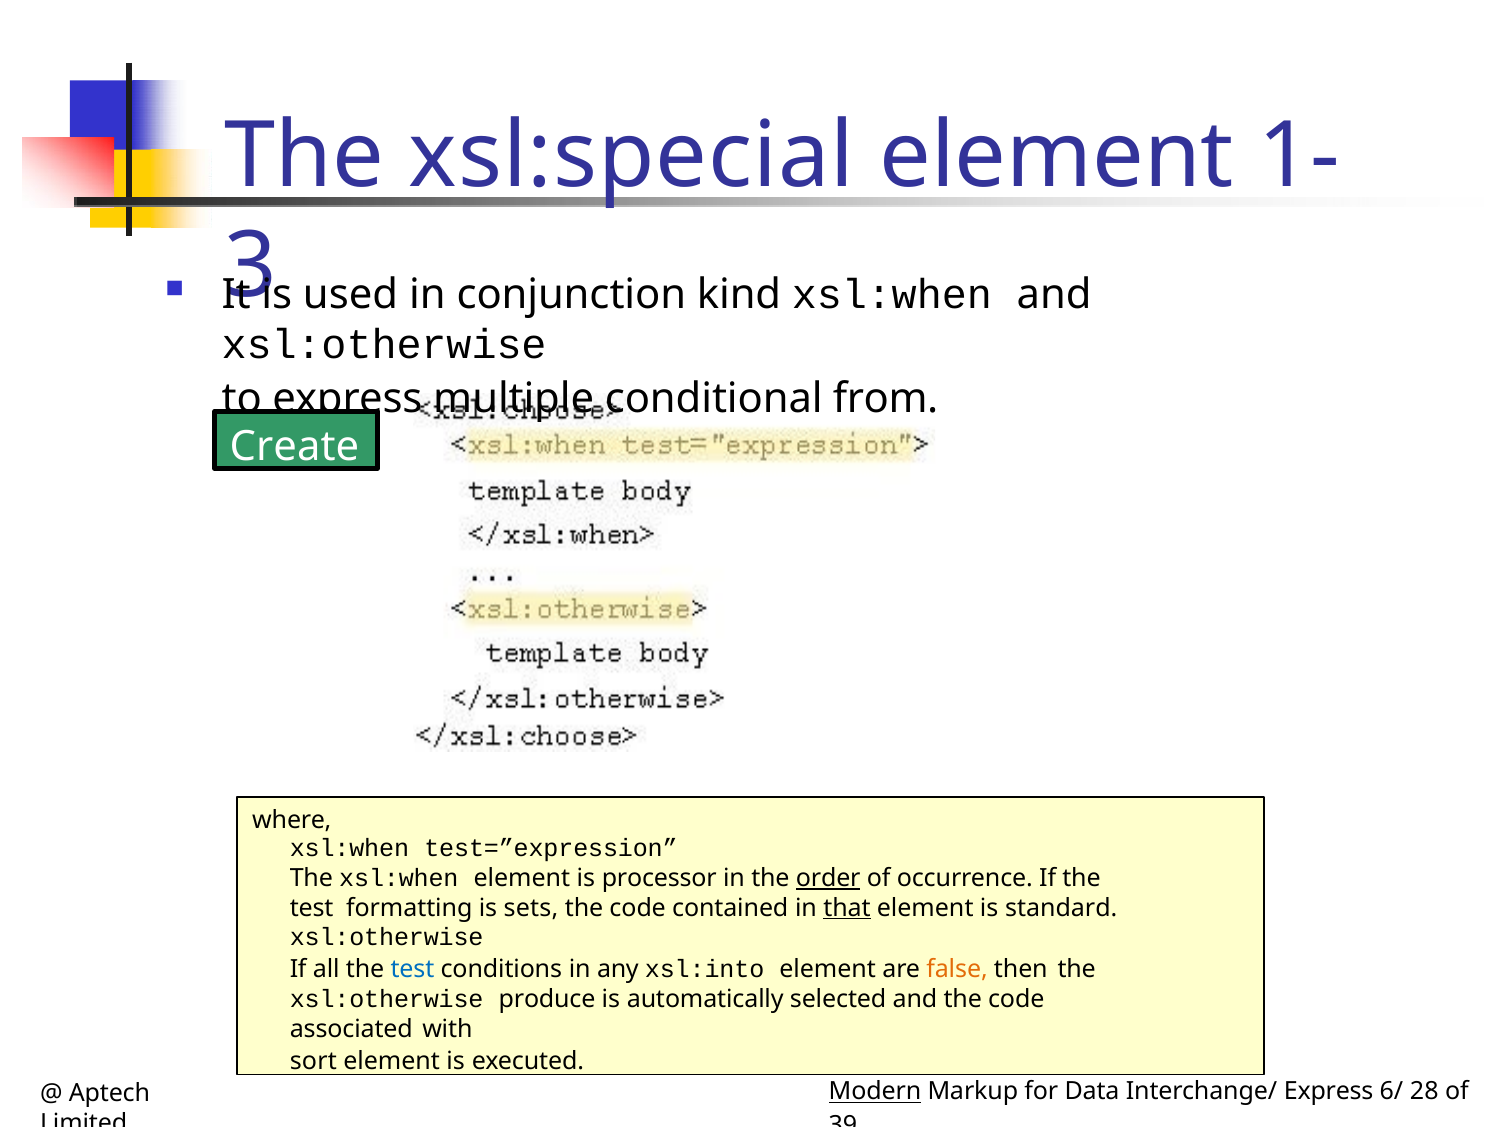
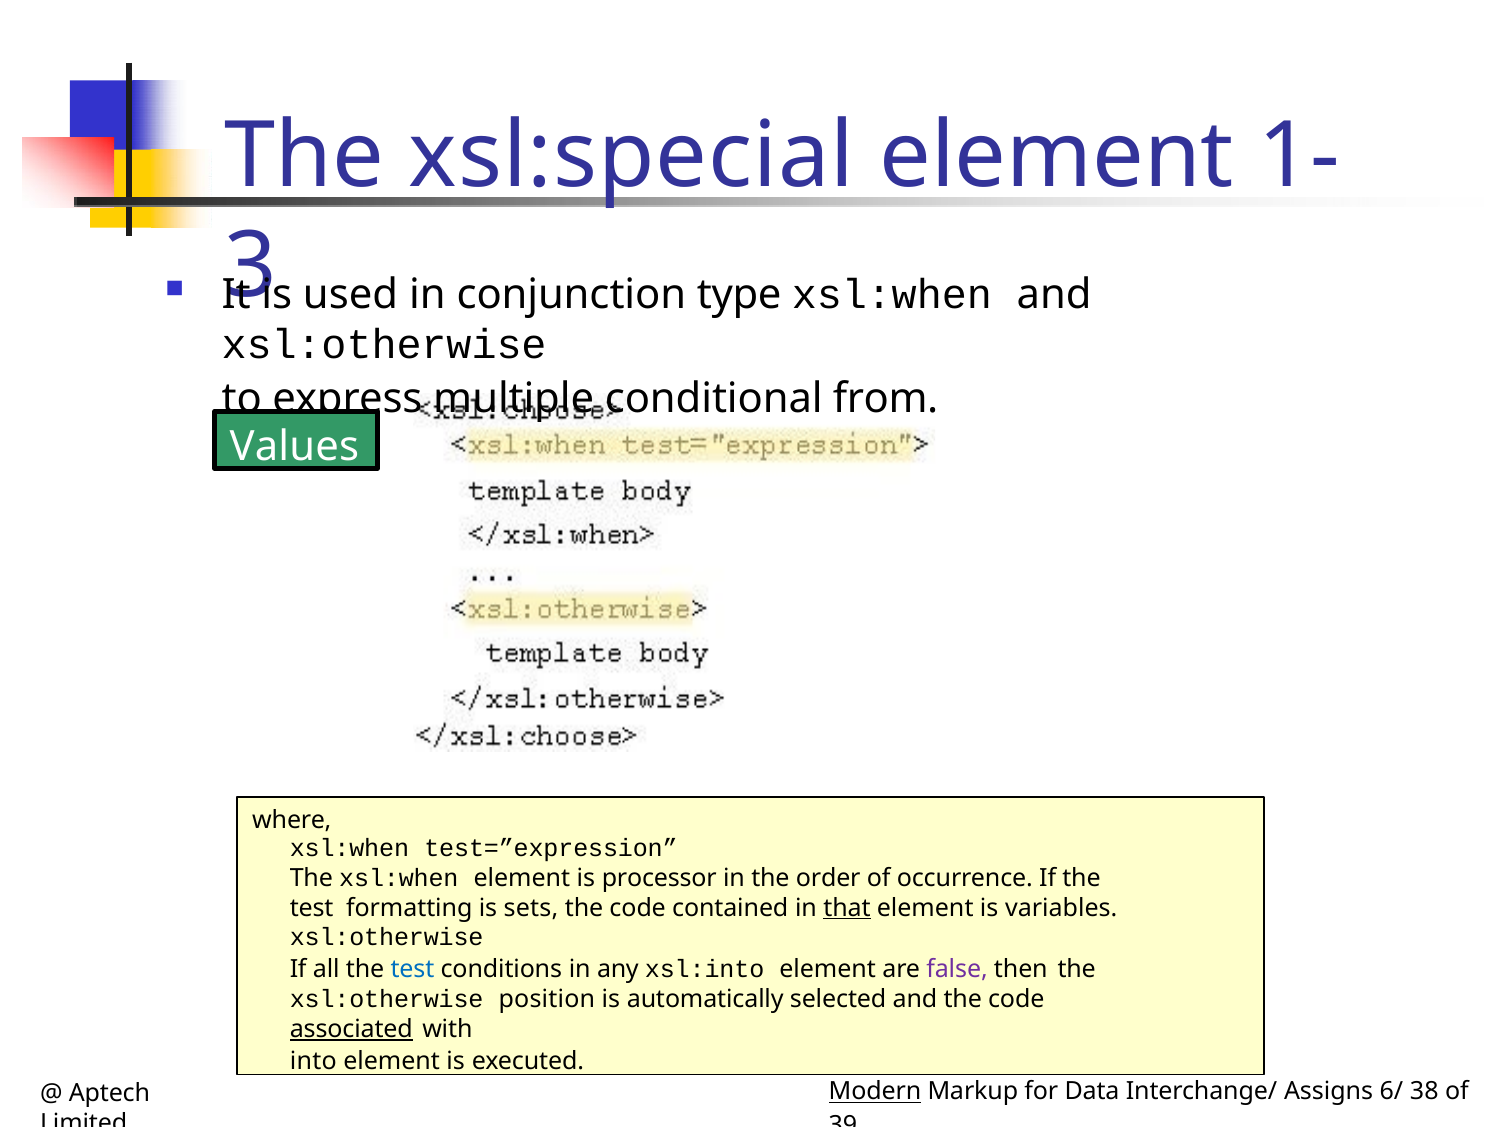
kind: kind -> type (739, 295)
Create: Create -> Values (294, 447)
order underline: present -> none (828, 879)
standard: standard -> variables (1061, 908)
false colour: orange -> purple (957, 969)
produce: produce -> position (547, 999)
associated underline: none -> present (351, 1029)
sort: sort -> into (313, 1061)
Interchange/ Express: Express -> Assigns (1329, 1092)
28: 28 -> 38 (1424, 1092)
